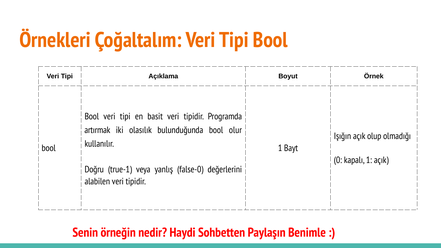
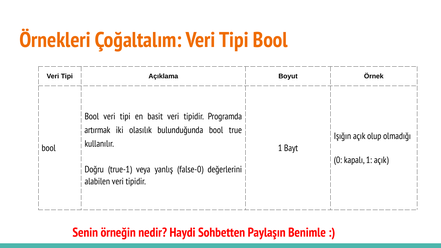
olur: olur -> true (235, 130)
